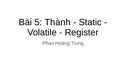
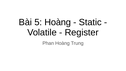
5 Thành: Thành -> Hoàng (58, 22)
